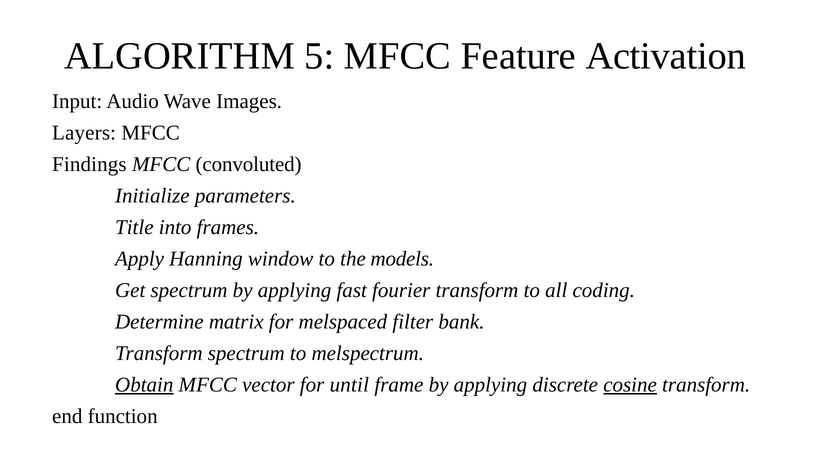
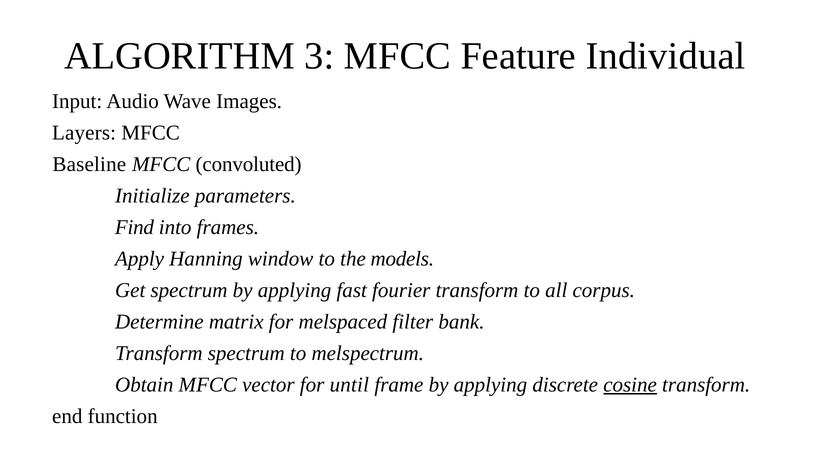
5: 5 -> 3 (319, 56)
Activation: Activation -> Individual (666, 56)
Findings: Findings -> Baseline (89, 164)
Title: Title -> Find (134, 227)
coding: coding -> corpus (604, 290)
Obtain underline: present -> none (144, 384)
